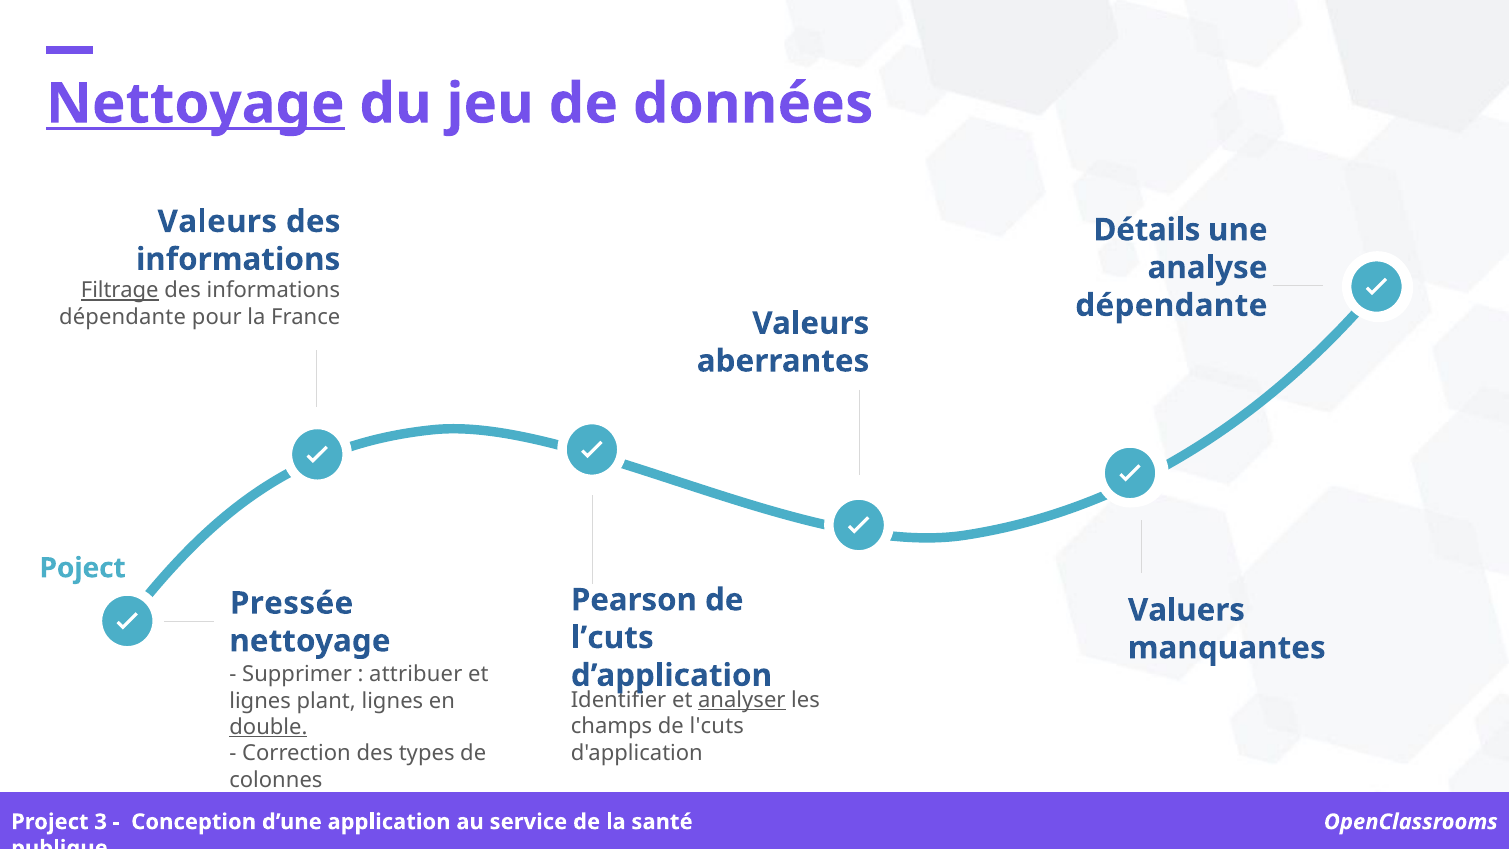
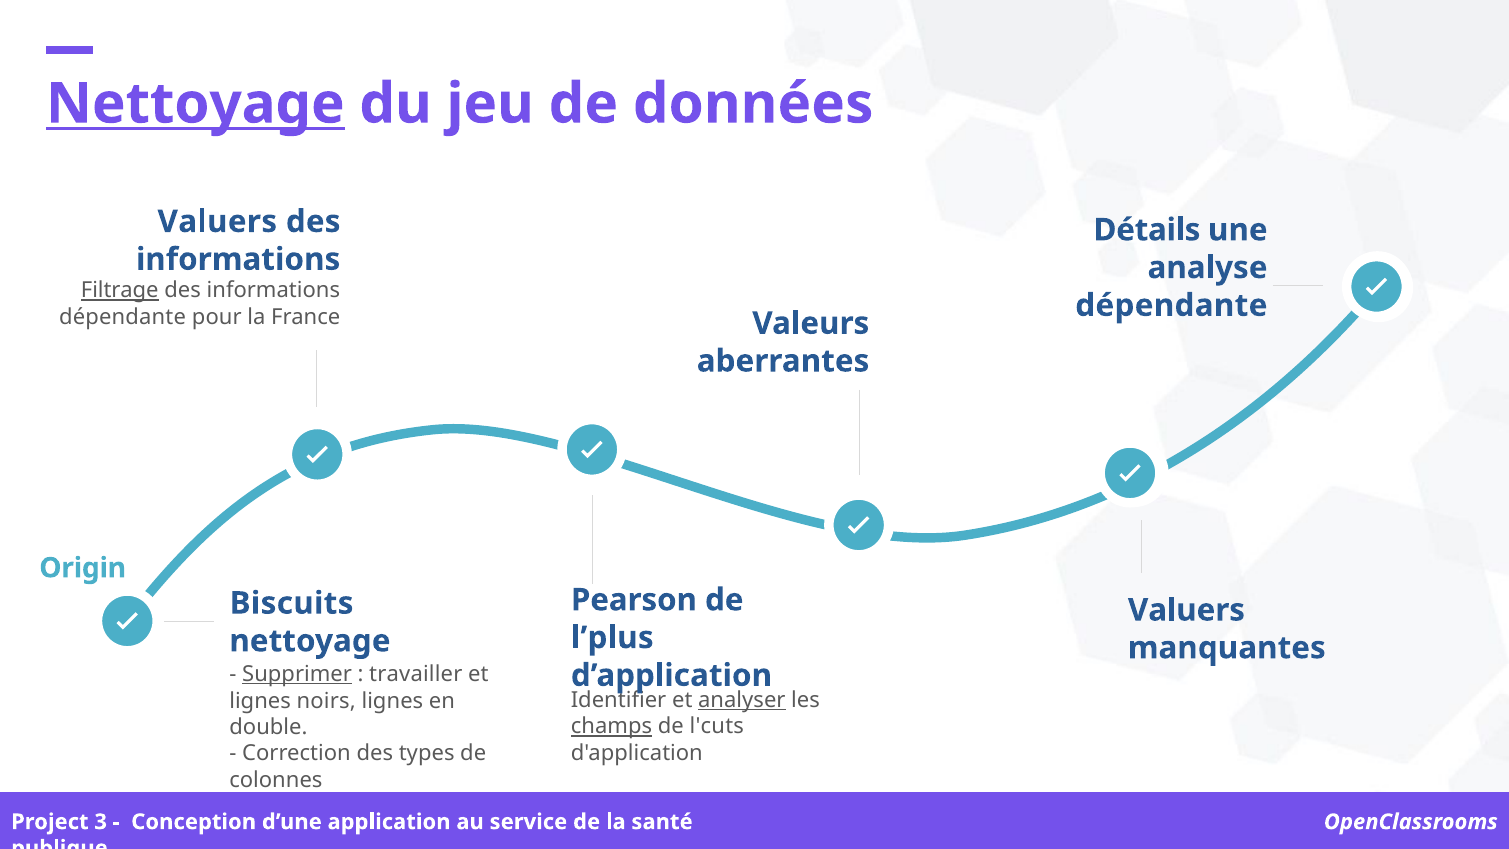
Valeurs: Valeurs -> Valuers (217, 222)
Poject: Poject -> Origin (83, 568)
Pressée: Pressée -> Biscuits (292, 603)
l’cuts: l’cuts -> l’plus (612, 638)
Supprimer underline: none -> present (297, 674)
attribuer: attribuer -> travailler (416, 674)
plant: plant -> noirs (326, 701)
champs underline: none -> present (611, 726)
double underline: present -> none (268, 727)
